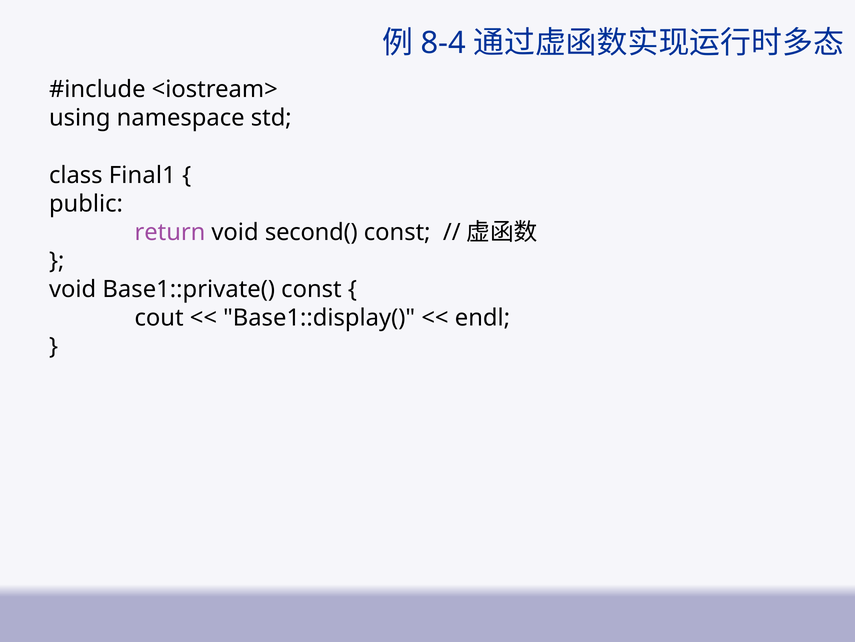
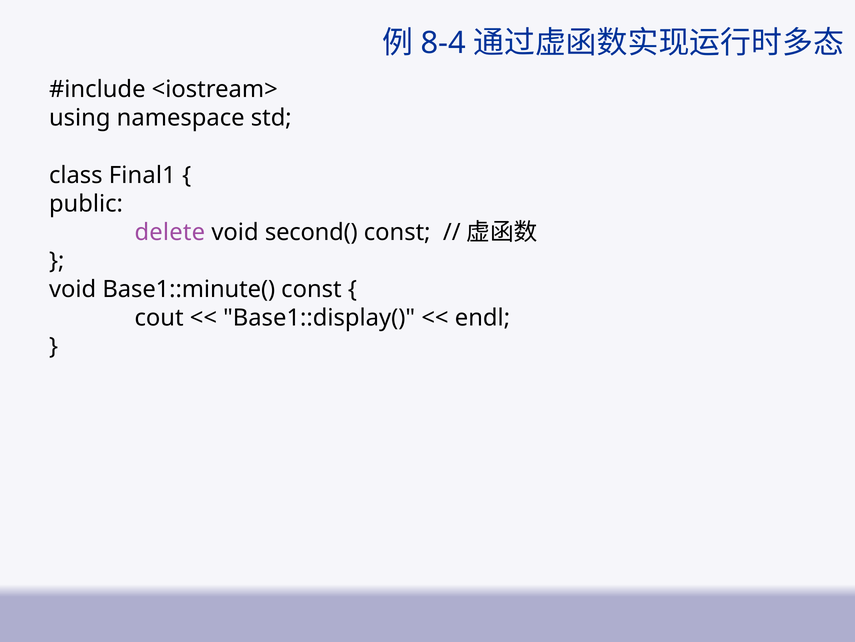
return: return -> delete (170, 232)
Base1::private(: Base1::private( -> Base1::minute( (189, 289)
